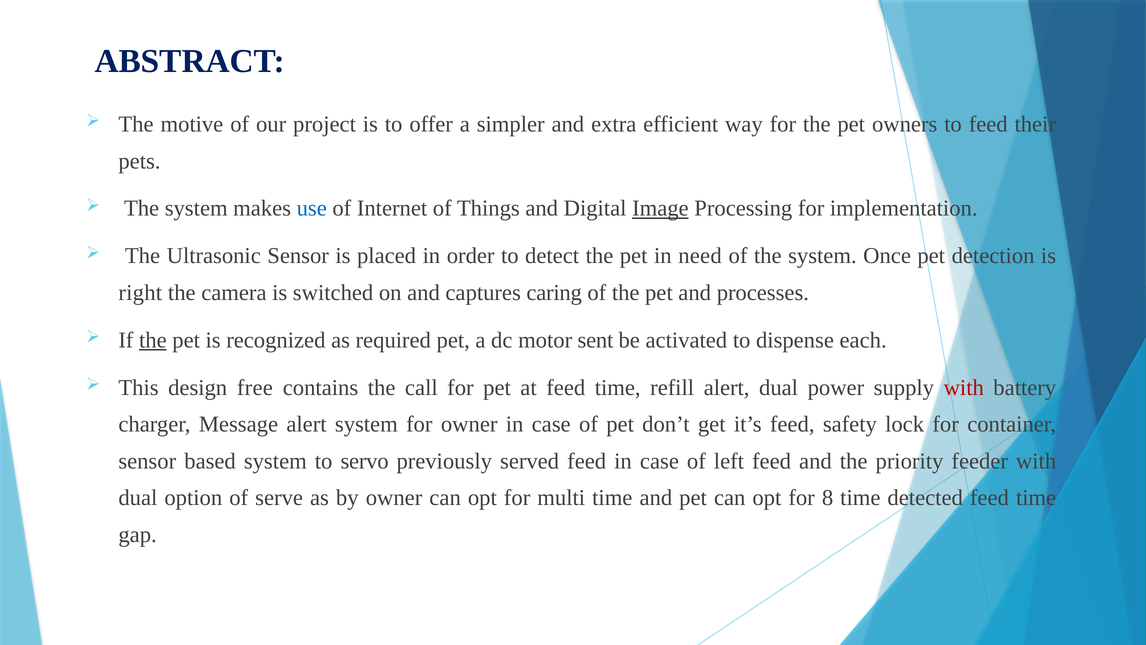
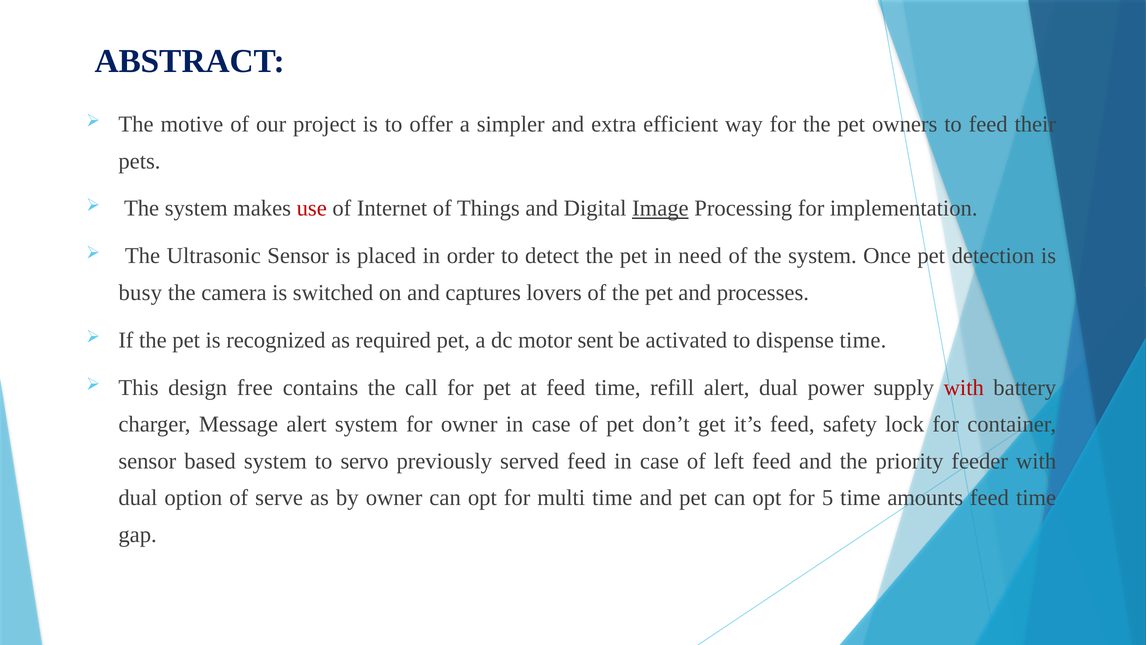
use colour: blue -> red (312, 208)
right: right -> busy (140, 293)
caring: caring -> lovers (554, 293)
the underline: present -> none (153, 340)
dispense each: each -> time (863, 340)
8: 8 -> 5 (828, 498)
detected: detected -> amounts (925, 498)
